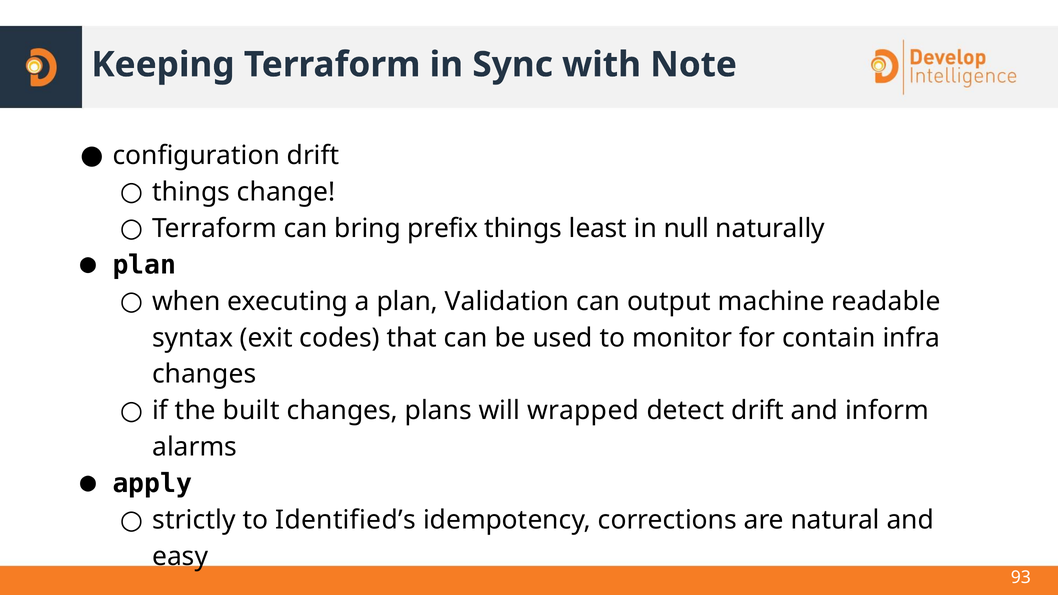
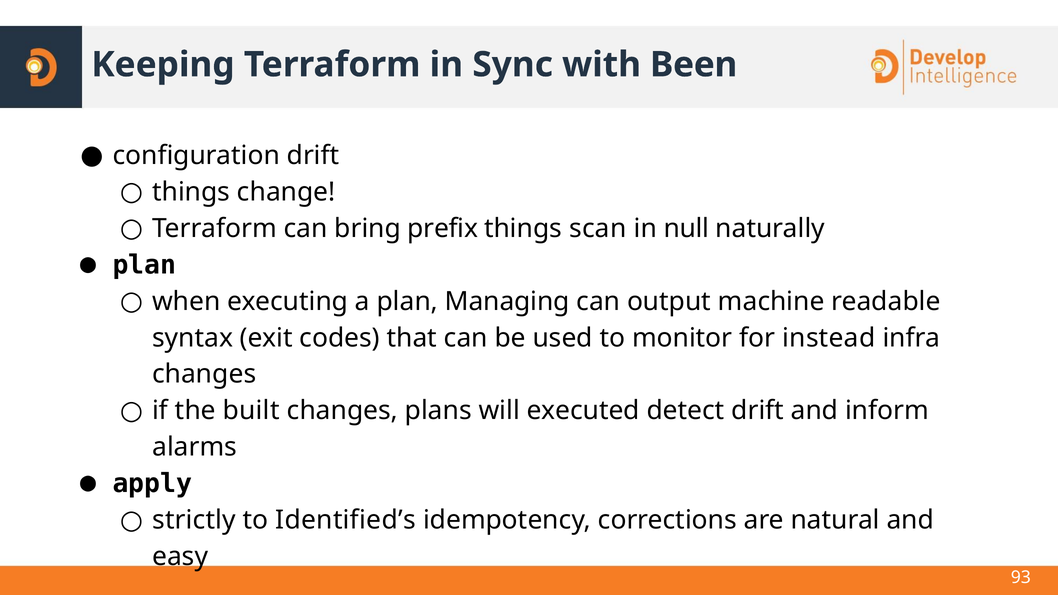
Note: Note -> Been (694, 65)
least: least -> scan (598, 228)
Validation: Validation -> Managing (507, 301)
contain: contain -> instead (829, 338)
wrapped: wrapped -> executed (583, 411)
